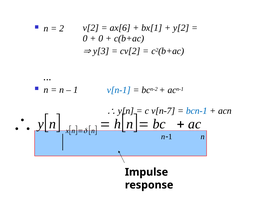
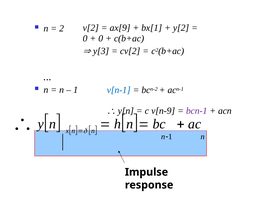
ax[6: ax[6 -> ax[9 (120, 28)
v[n-7: v[n-7 -> v[n-9 (163, 111)
bcn-1 colour: blue -> purple (197, 111)
